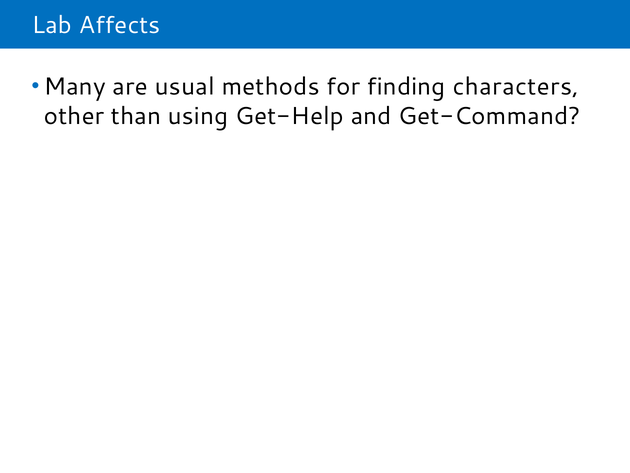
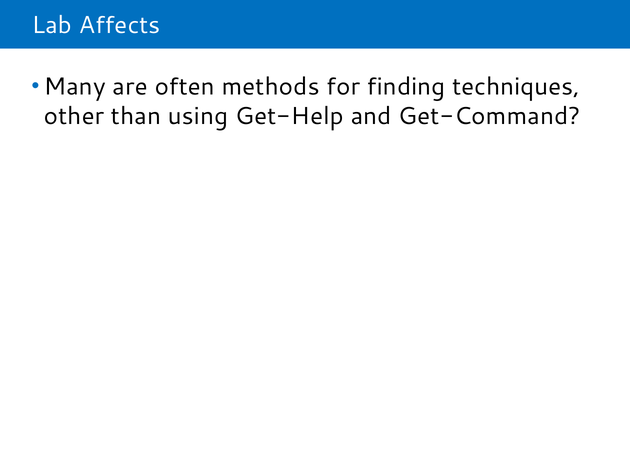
usual: usual -> often (185, 87)
characters: characters -> techniques (516, 87)
